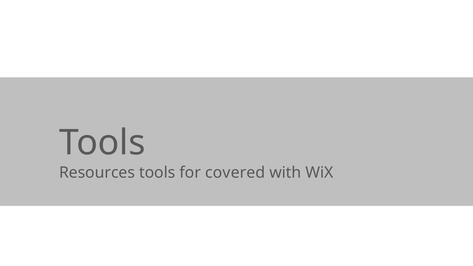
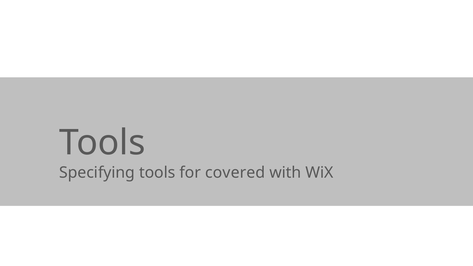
Resources: Resources -> Specifying (97, 173)
